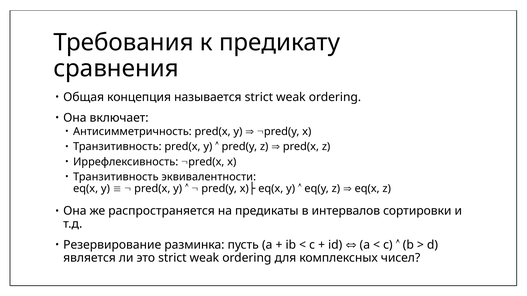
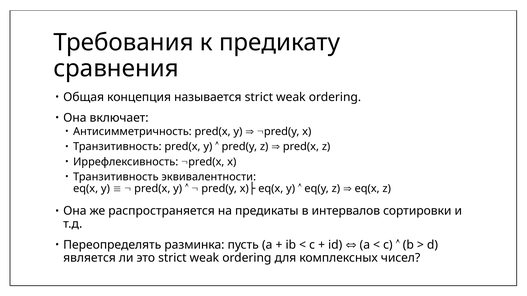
Резервирование: Резервирование -> Переопределять (112, 245)
